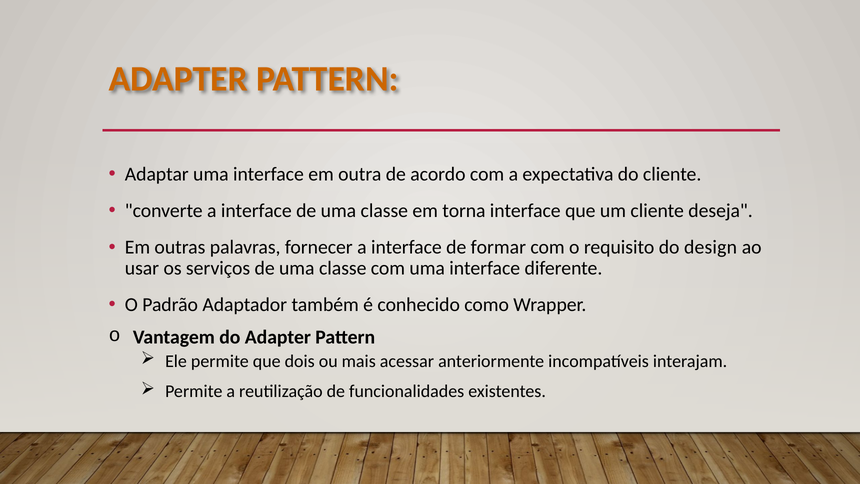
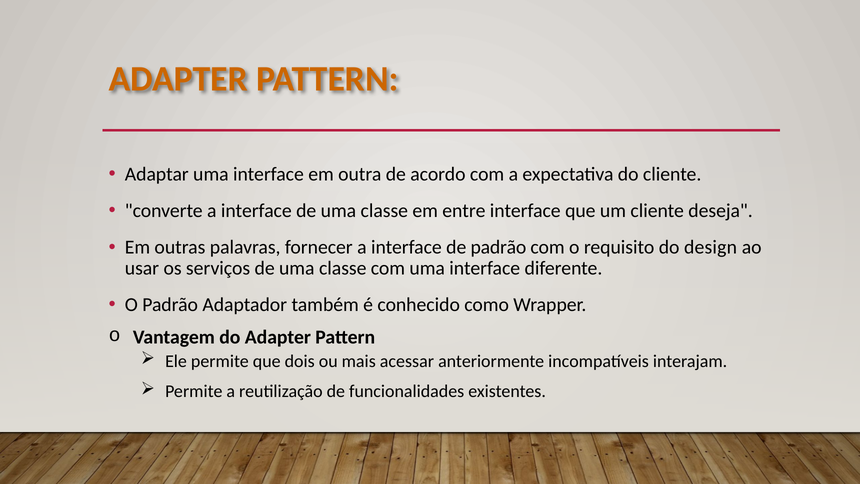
torna: torna -> entre (464, 211)
de formar: formar -> padrão (498, 247)
